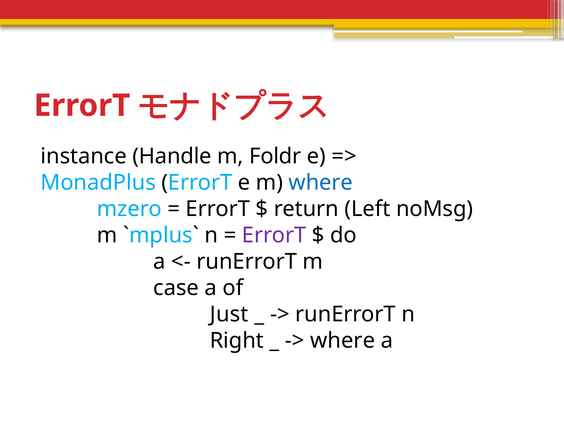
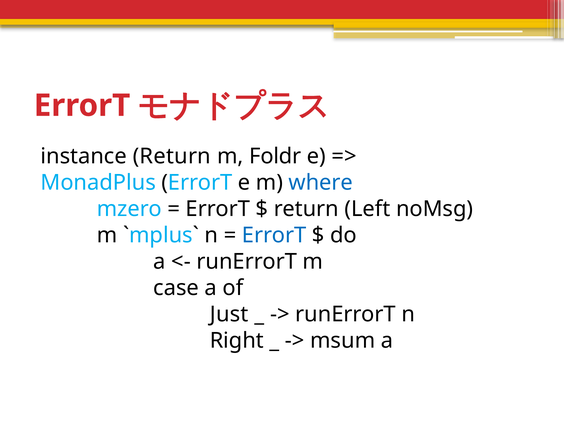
instance Handle: Handle -> Return (172, 156)
ErrorT colour: purple -> blue (274, 235)
where: where -> msum (343, 341)
